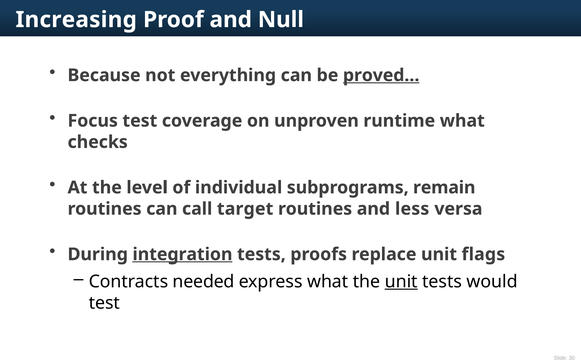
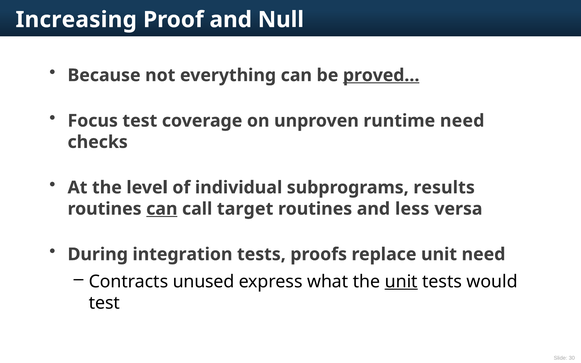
runtime what: what -> need (462, 121)
remain: remain -> results (444, 188)
can underline: none -> present (162, 209)
integration underline: present -> none (182, 254)
unit flags: flags -> need (483, 254)
needed: needed -> unused (204, 282)
